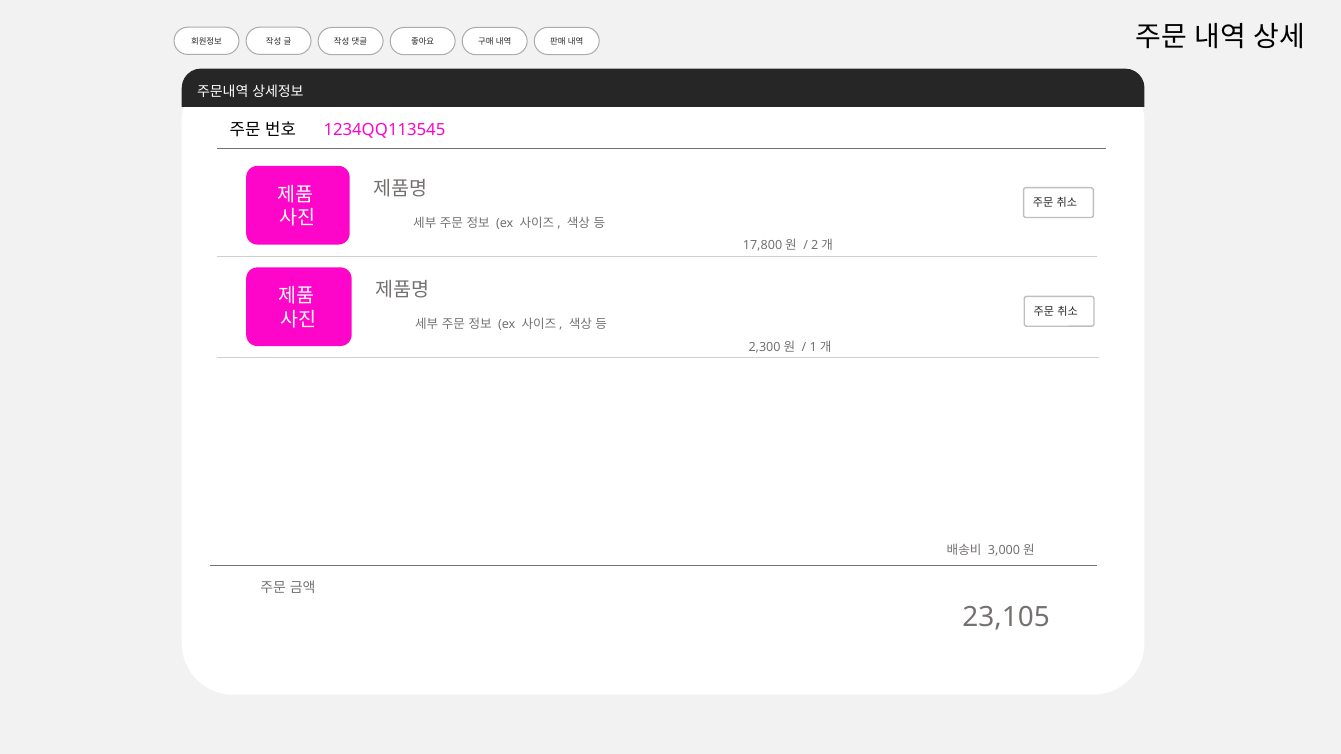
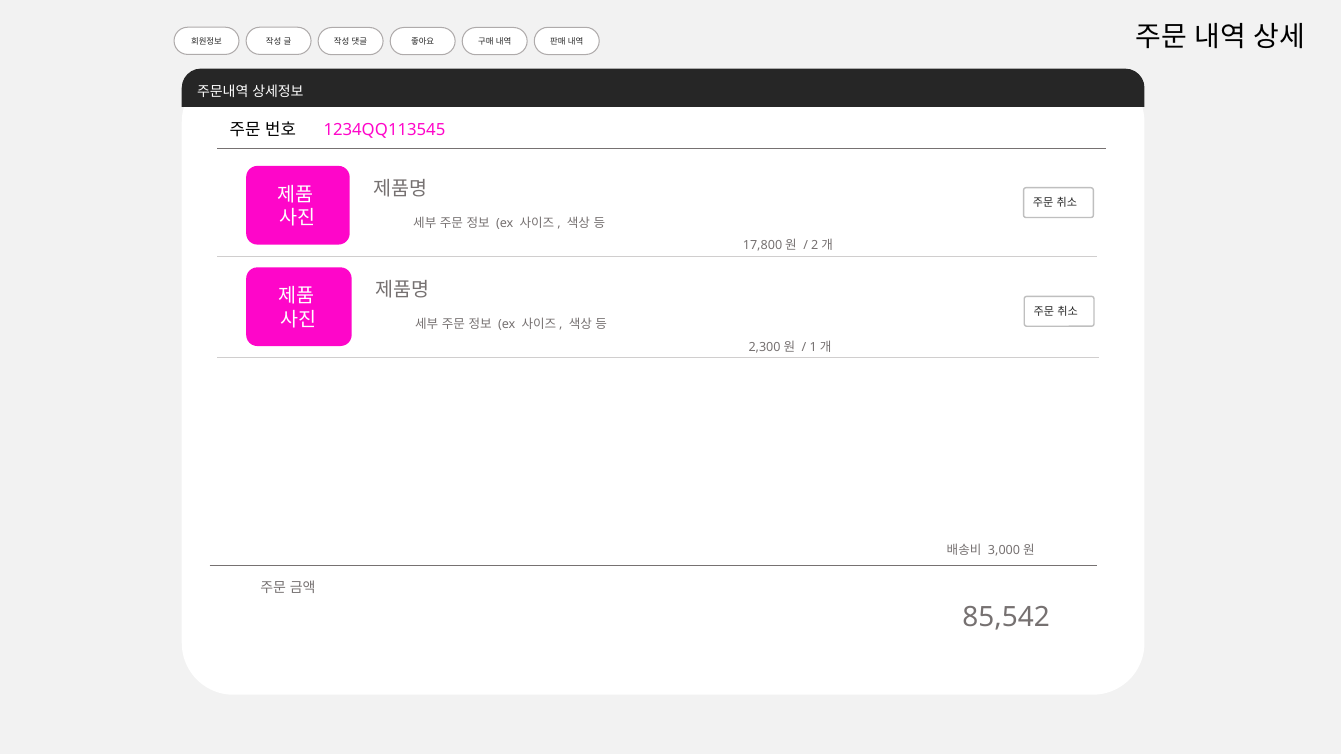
23,105: 23,105 -> 85,542 (1006, 618)
